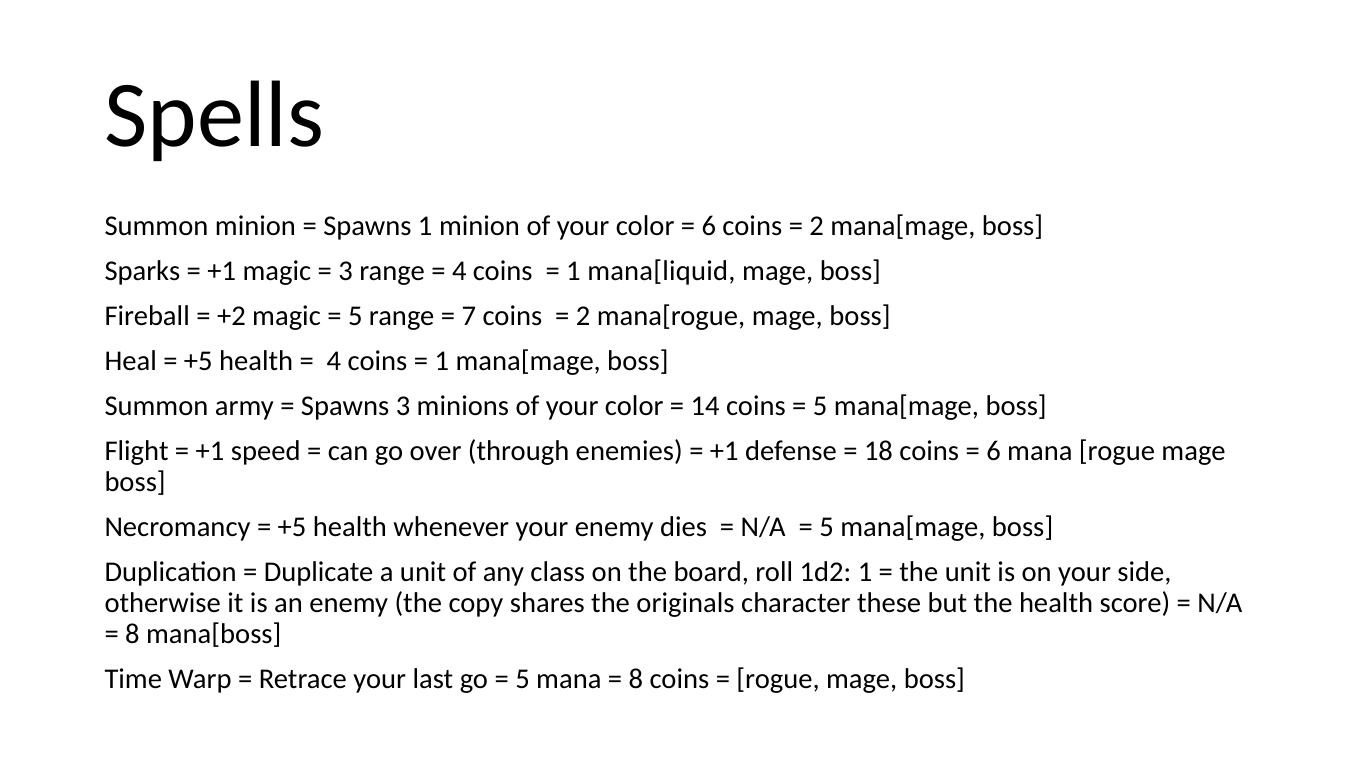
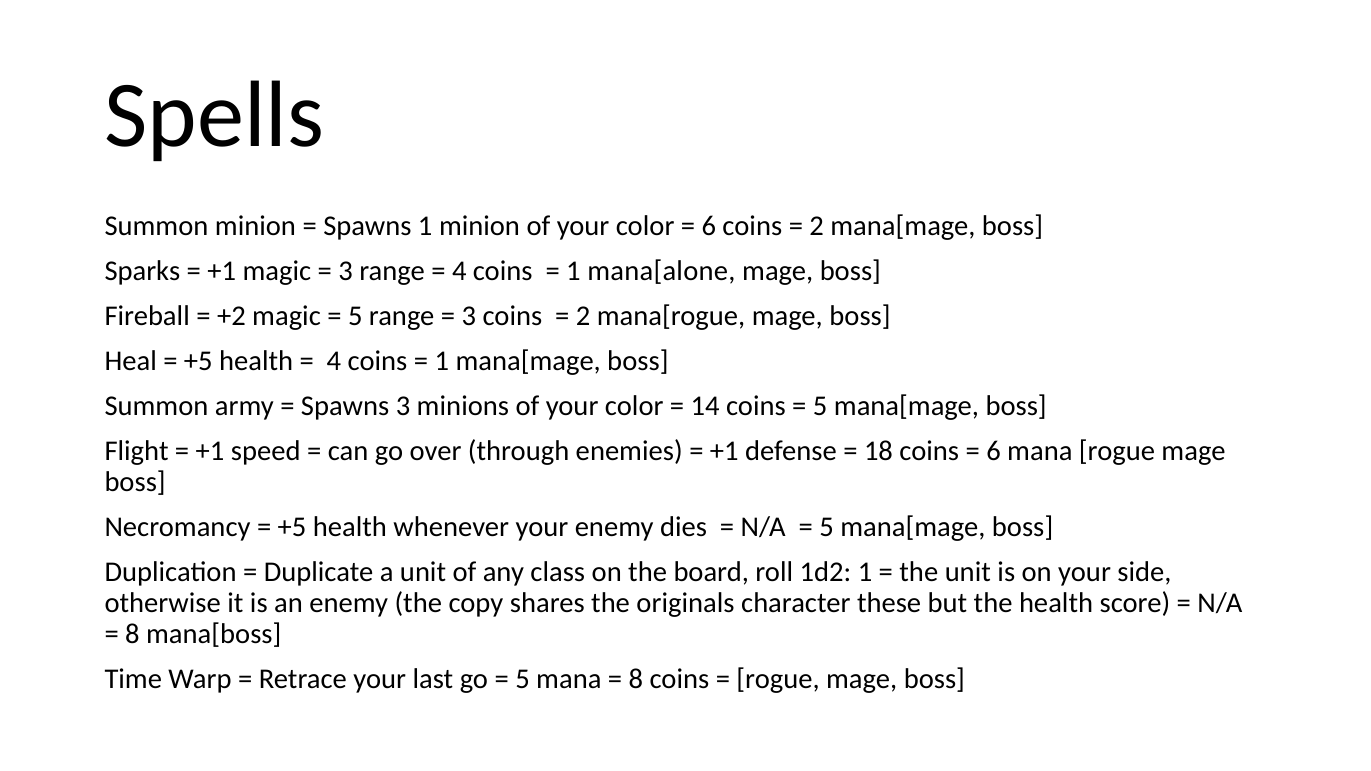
mana[liquid: mana[liquid -> mana[alone (661, 271)
7: 7 -> 3 (469, 316)
